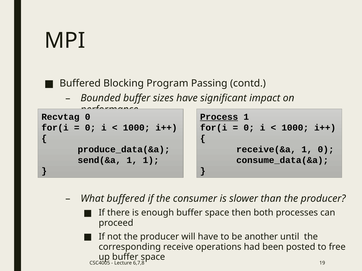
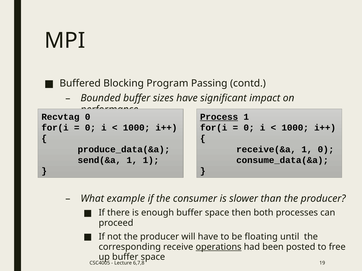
What buffered: buffered -> example (126, 199)
another: another -> floating (261, 237)
operations underline: none -> present (219, 247)
